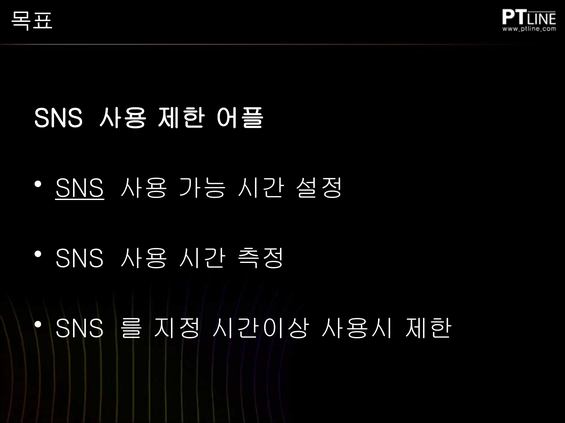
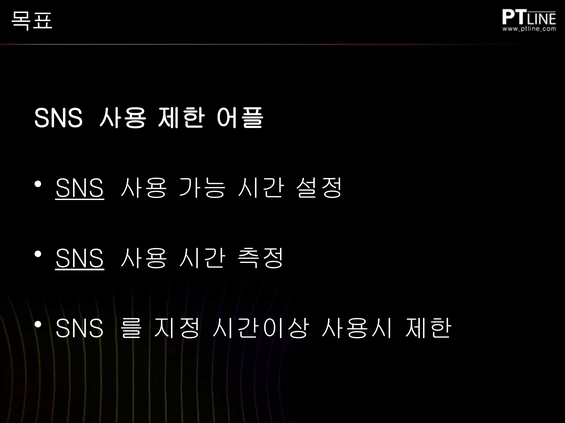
SNS underline: none -> present (80, 259)
